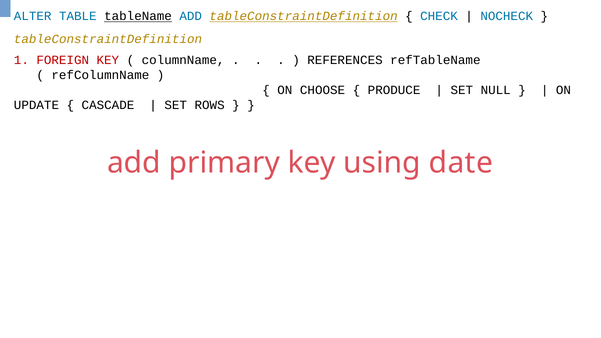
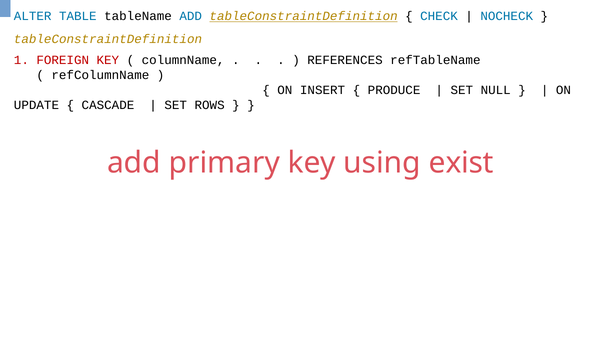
tableName underline: present -> none (138, 16)
CHOOSE: CHOOSE -> INSERT (323, 90)
date: date -> exist (461, 163)
